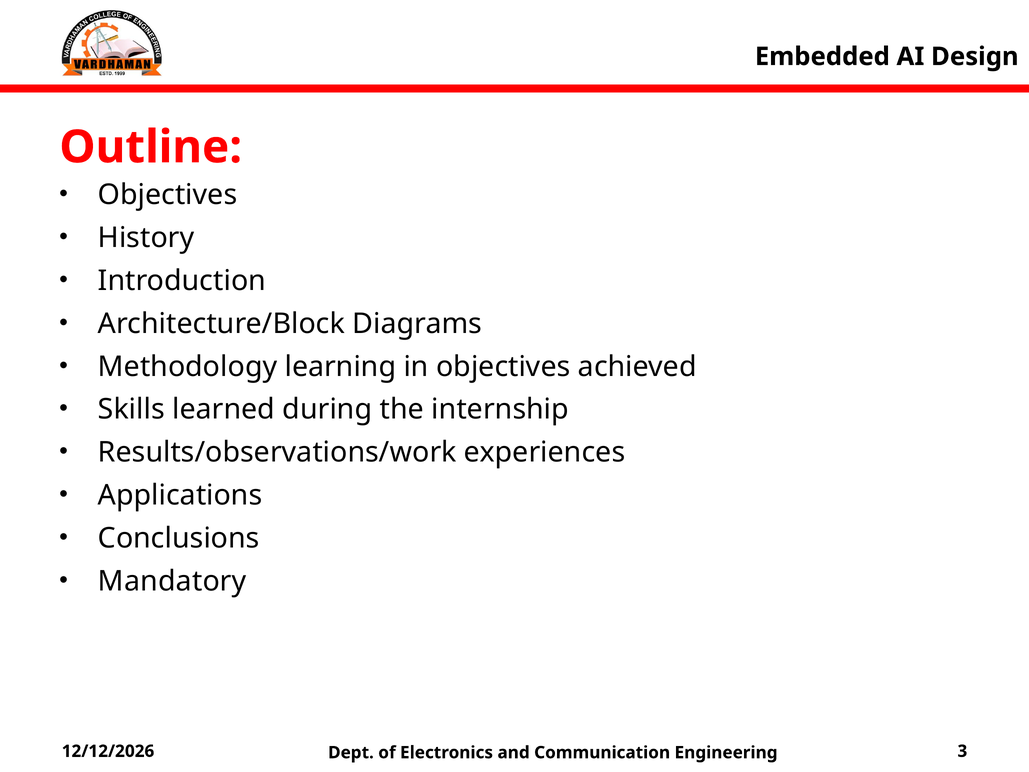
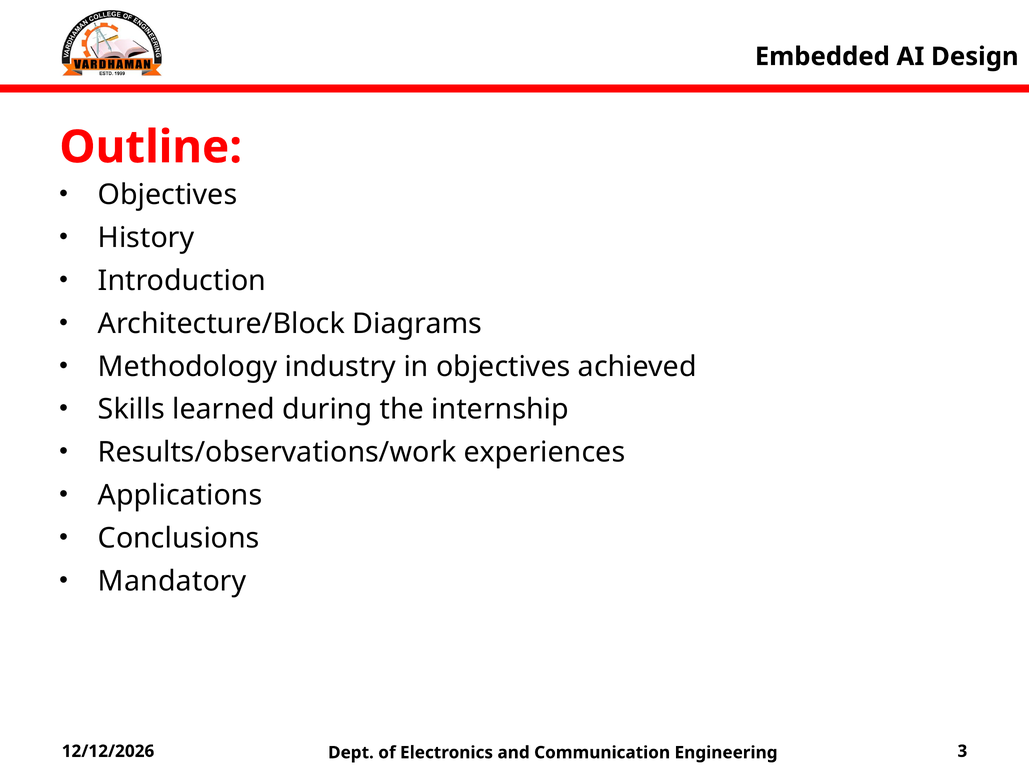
learning: learning -> industry (340, 367)
